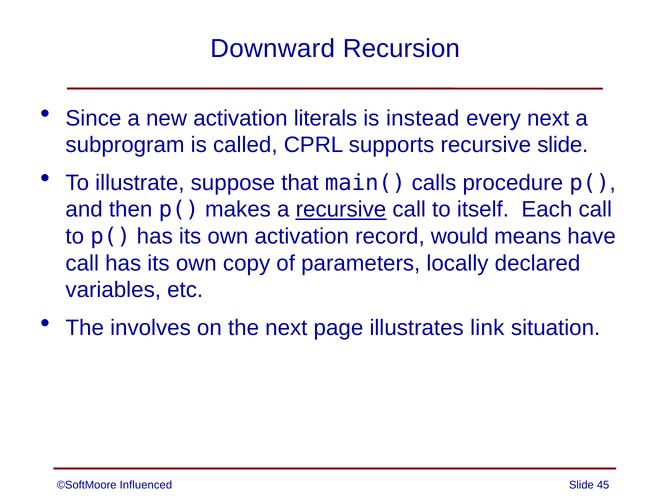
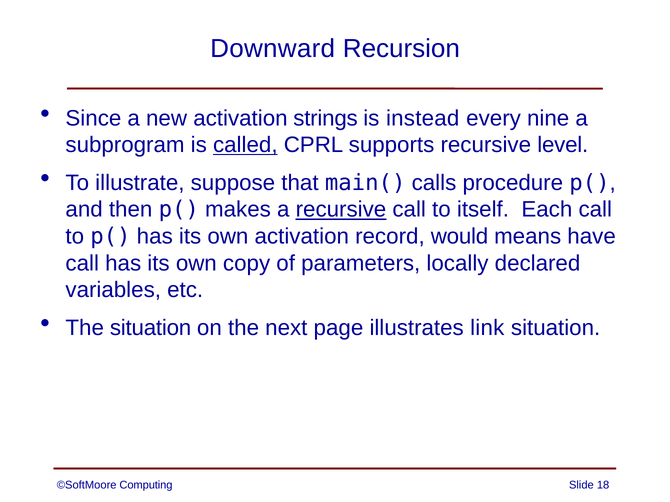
literals: literals -> strings (326, 118)
every next: next -> nine (548, 118)
called underline: none -> present (245, 145)
recursive slide: slide -> level (563, 145)
The involves: involves -> situation (151, 328)
Influenced: Influenced -> Computing (146, 485)
45: 45 -> 18 (603, 485)
